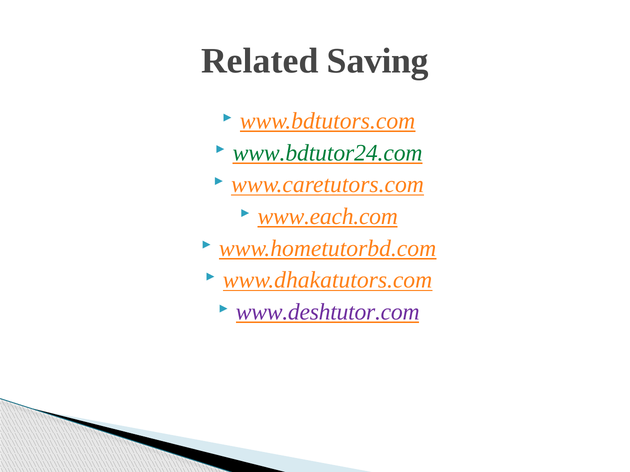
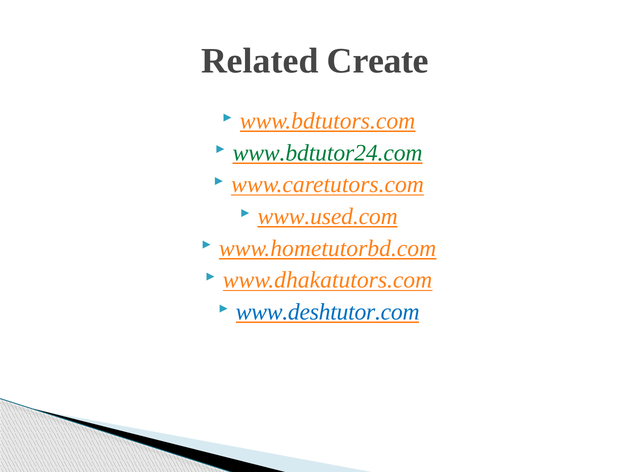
Saving: Saving -> Create (378, 61)
www.each.com: www.each.com -> www.used.com (328, 217)
www.deshtutor.com colour: purple -> blue (328, 312)
